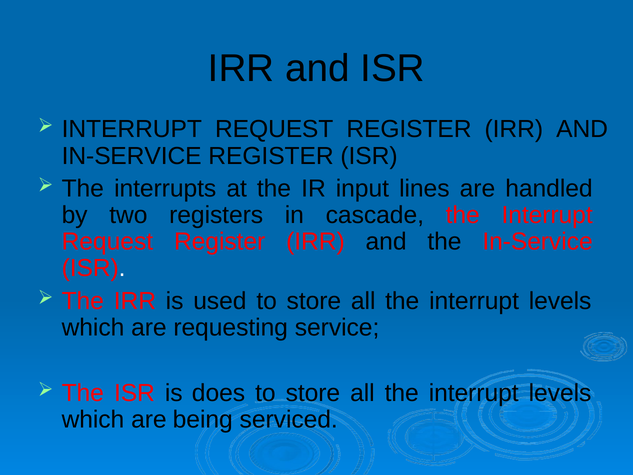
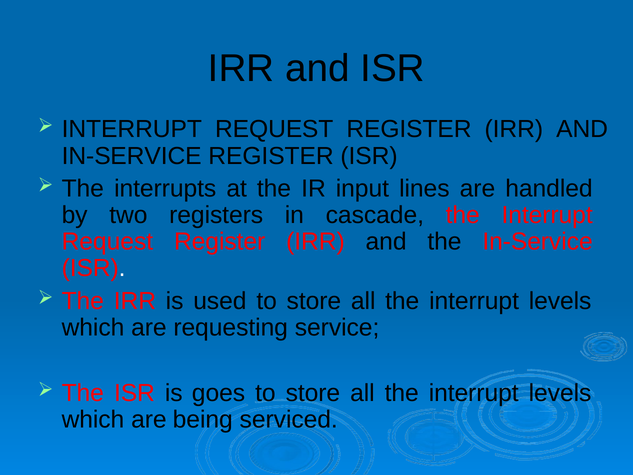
does: does -> goes (219, 393)
